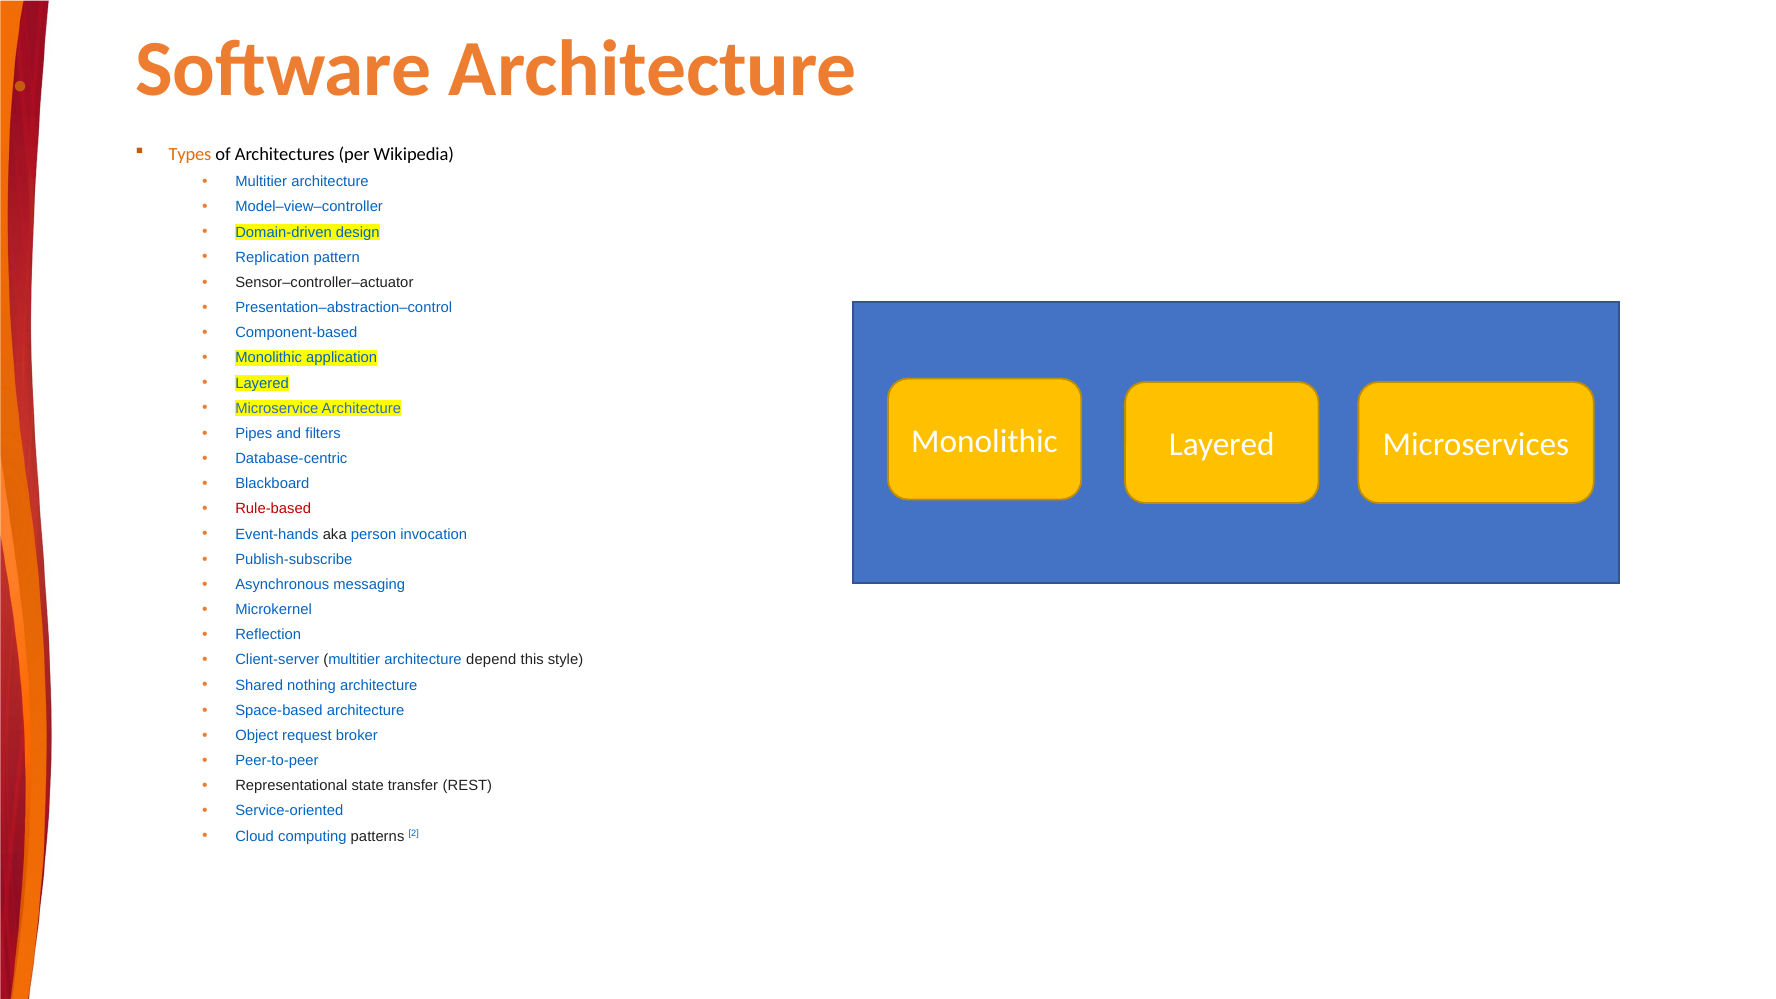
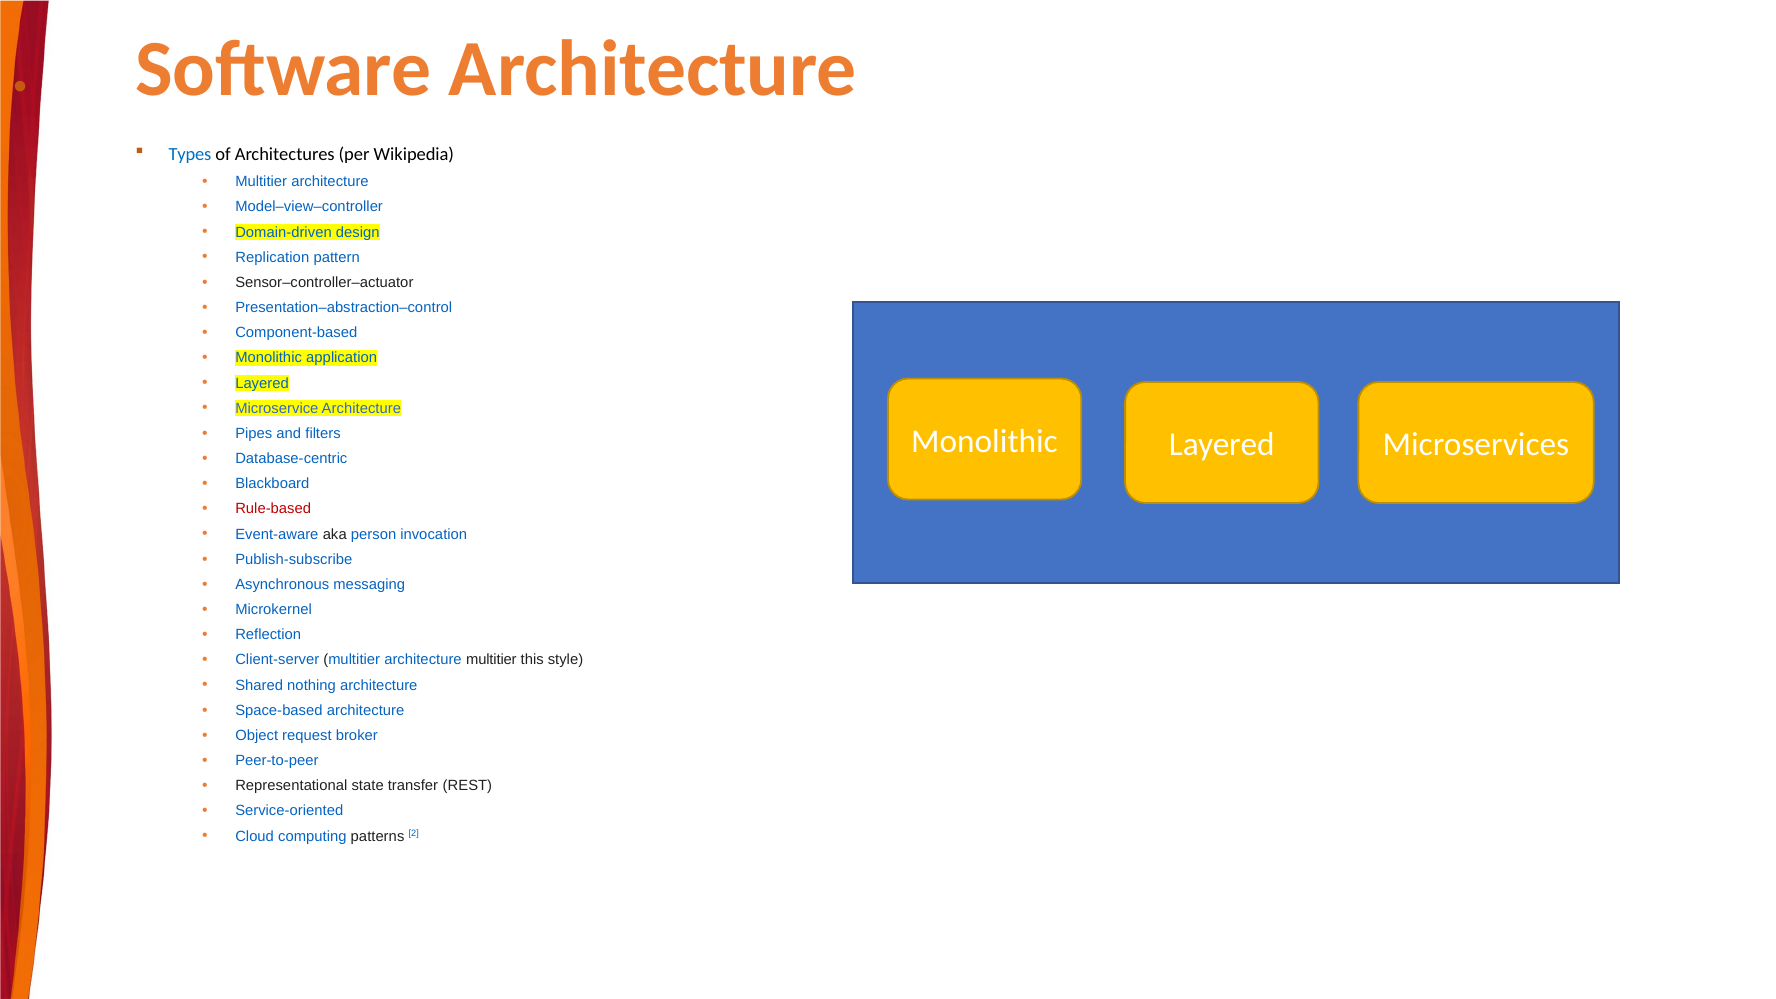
Types colour: orange -> blue (190, 155)
Event-hands: Event-hands -> Event-aware (277, 534)
architecture depend: depend -> multitier (491, 660)
